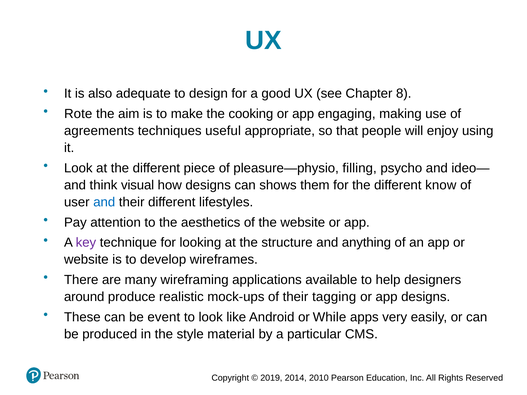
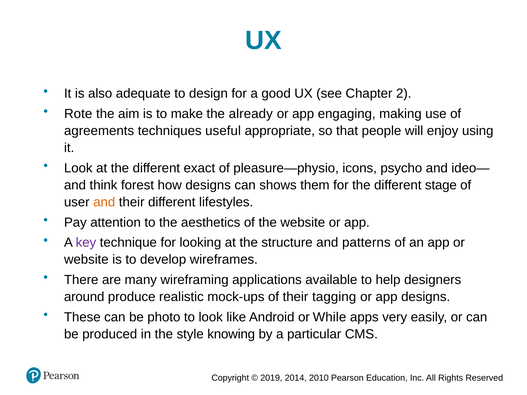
8: 8 -> 2 (404, 94)
cooking: cooking -> already (251, 114)
piece: piece -> exact (199, 168)
filling: filling -> icons (360, 168)
visual: visual -> forest (138, 185)
know: know -> stage (441, 185)
and colour: blue -> orange (104, 202)
anything: anything -> patterns (366, 243)
event: event -> photo (164, 317)
material: material -> knowing (231, 334)
